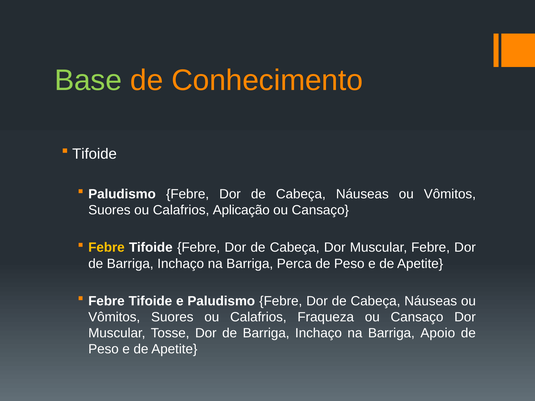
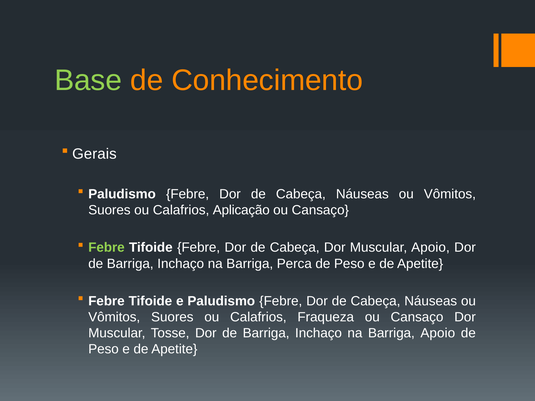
Tifoide: Tifoide -> Gerais (94, 154)
Febre colour: yellow -> light green (106, 248)
Muscular Febre: Febre -> Apoio (430, 248)
